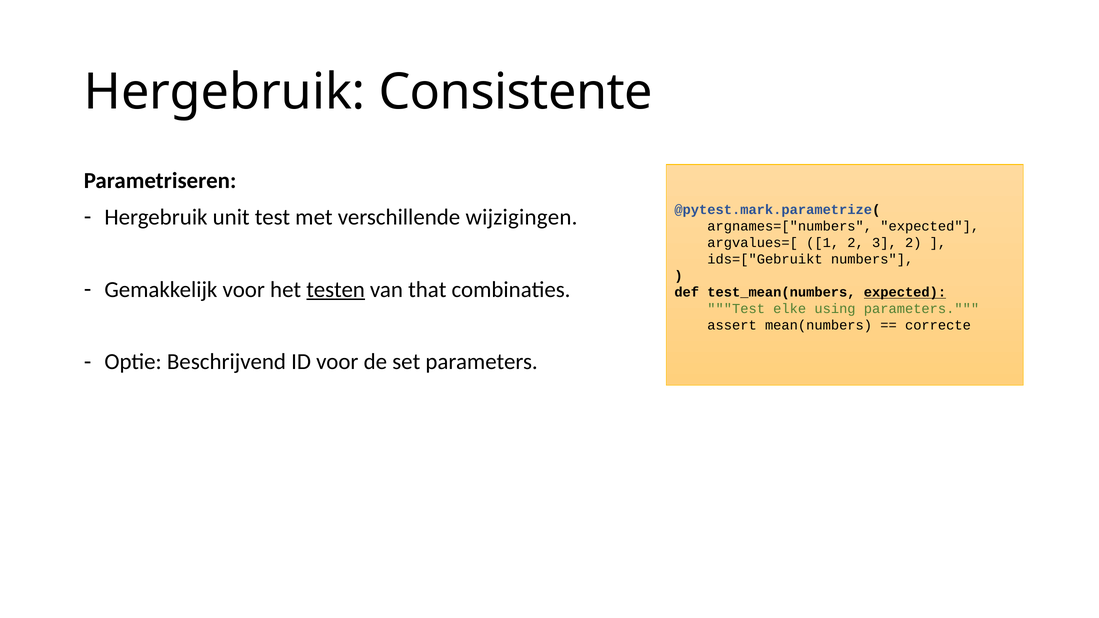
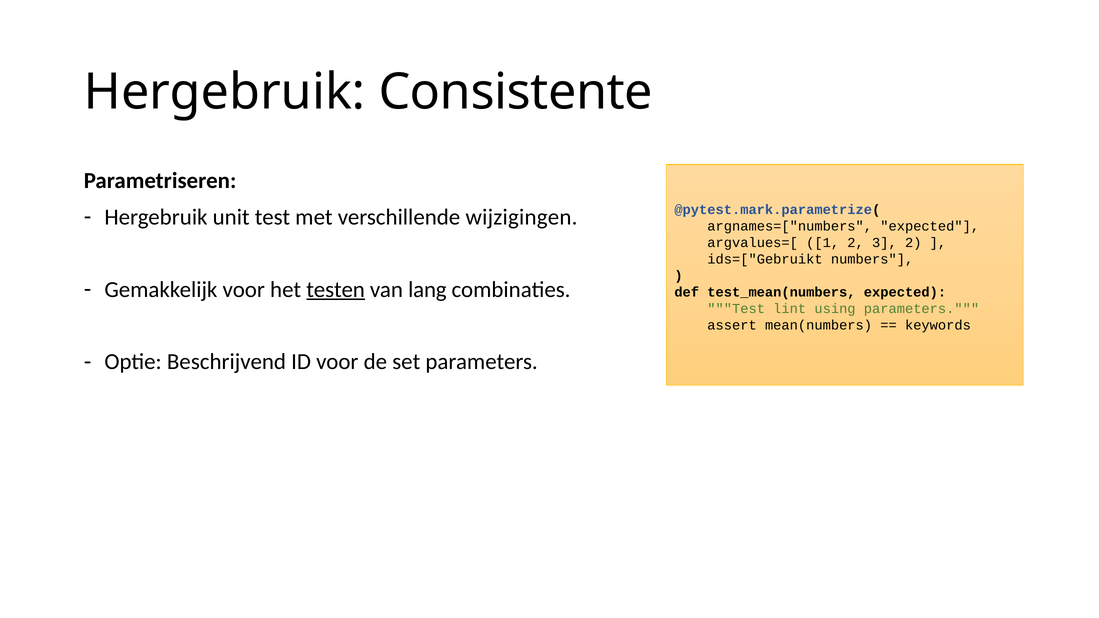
that: that -> lang (427, 290)
expected underline: present -> none (905, 292)
elke: elke -> lint (790, 309)
correcte: correcte -> keywords (938, 325)
